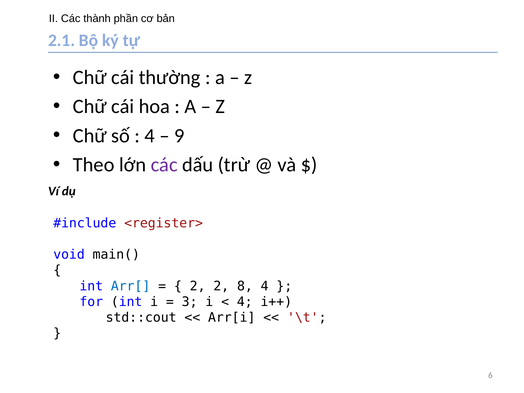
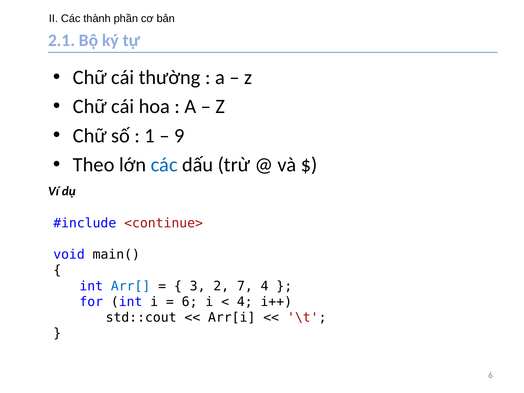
4: 4 -> 1 (150, 136)
các colour: purple -> blue (164, 165)
<register>: <register> -> <continue> (164, 223)
2: 2 -> 3 (198, 286)
8: 8 -> 7 (245, 286)
3: 3 -> 6 (190, 302)
